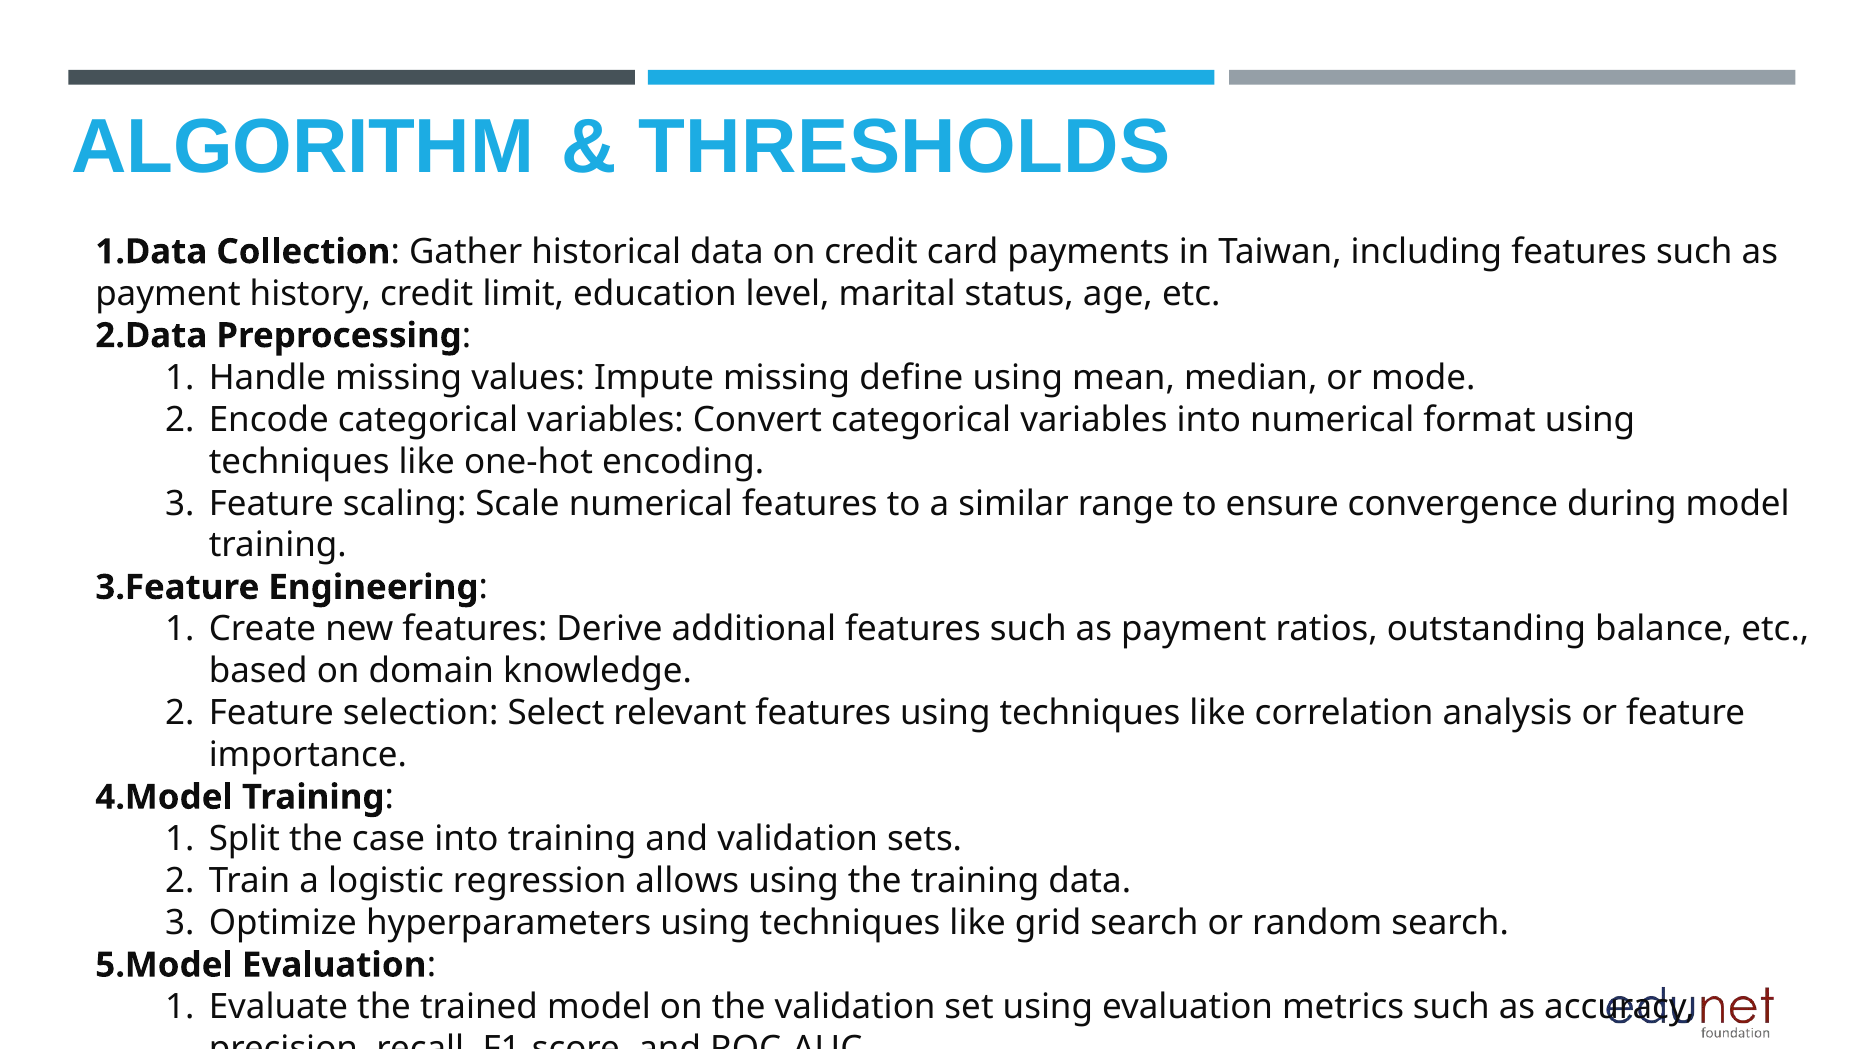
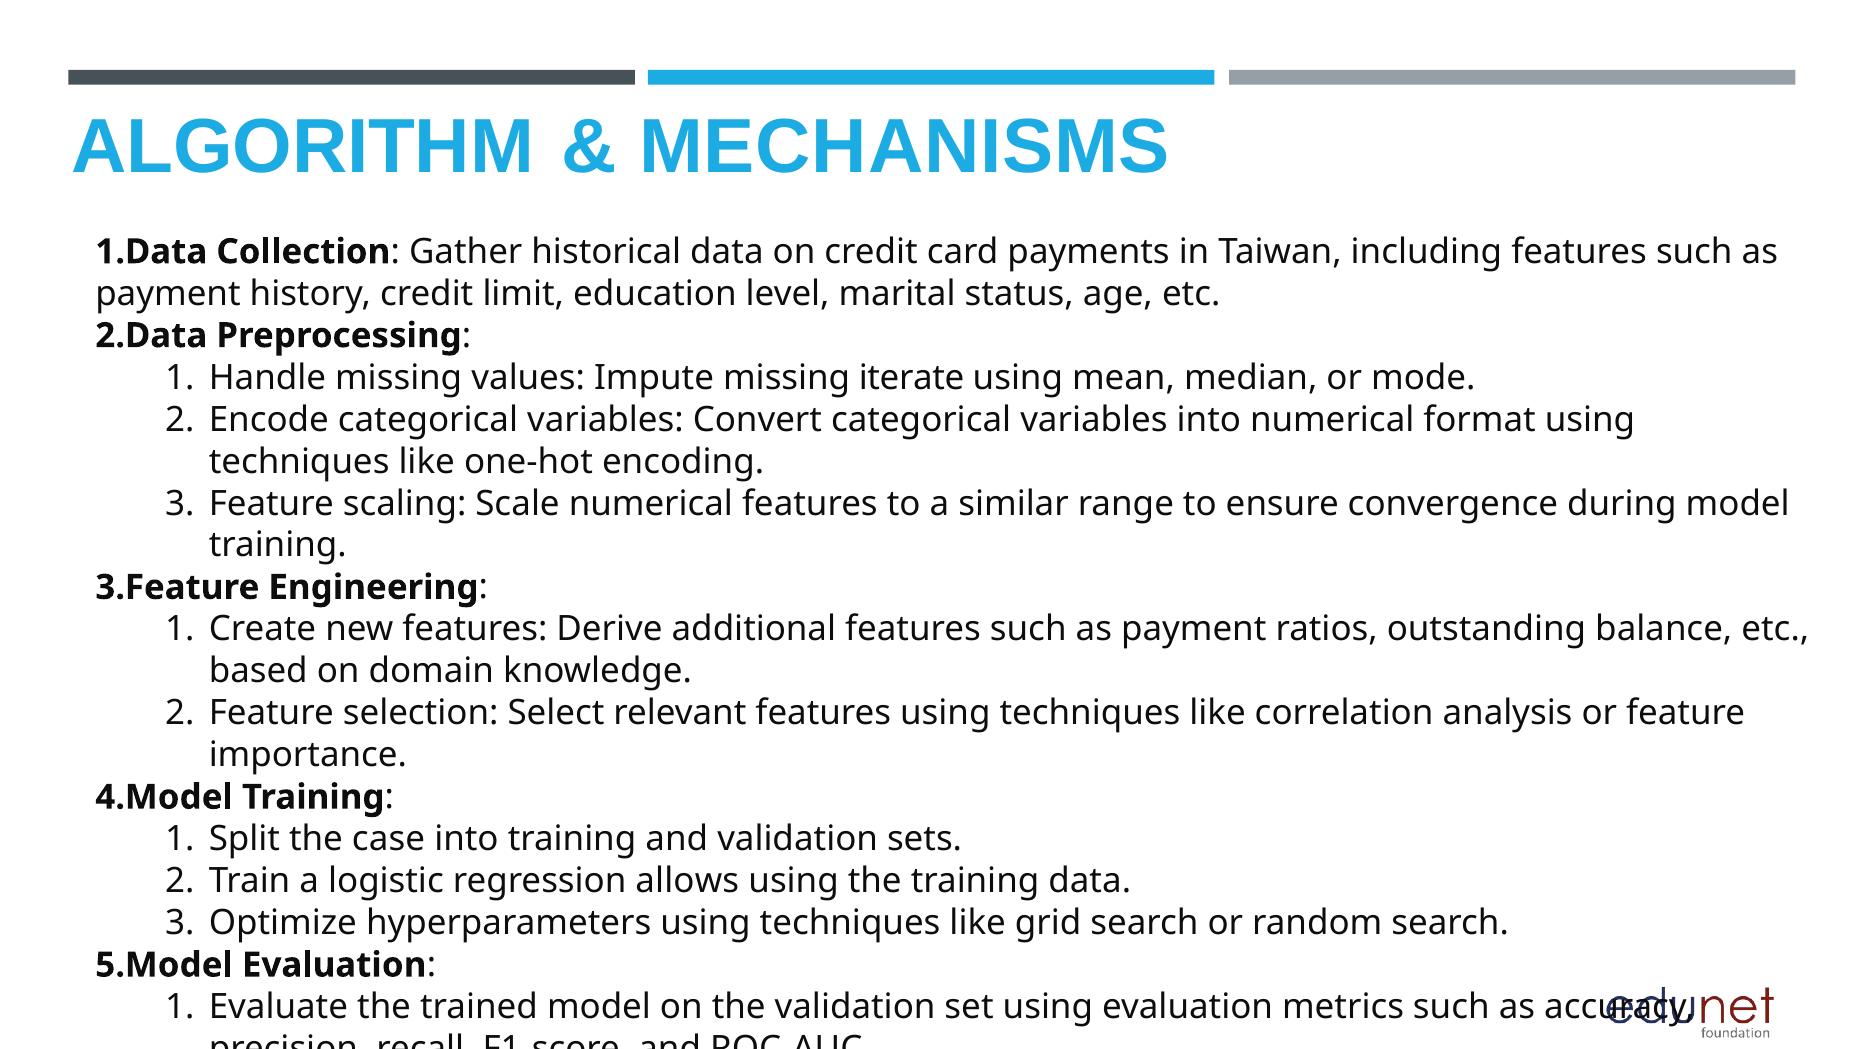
THRESHOLDS: THRESHOLDS -> MECHANISMS (905, 147)
define: define -> iterate (912, 377)
